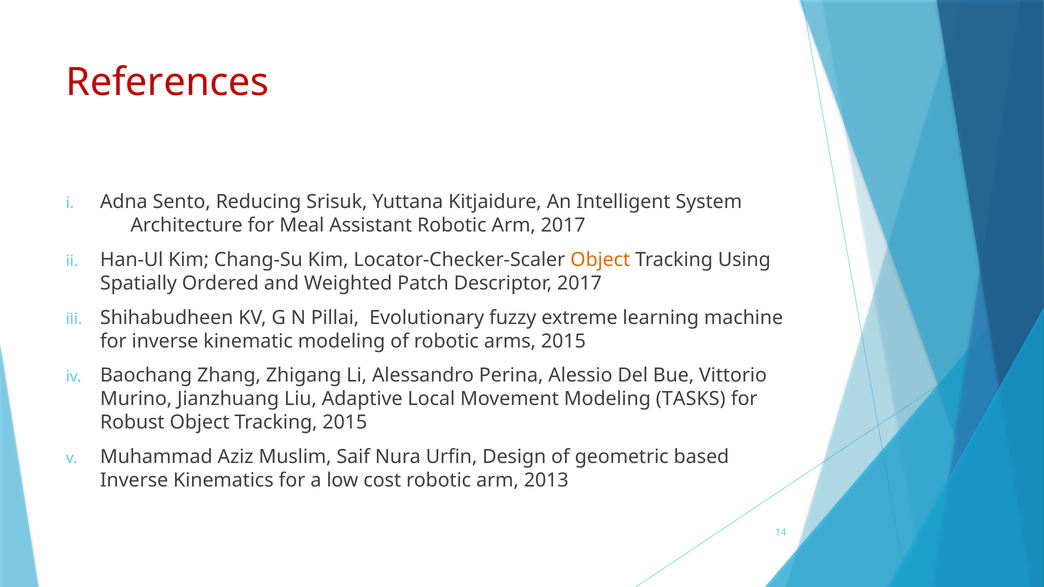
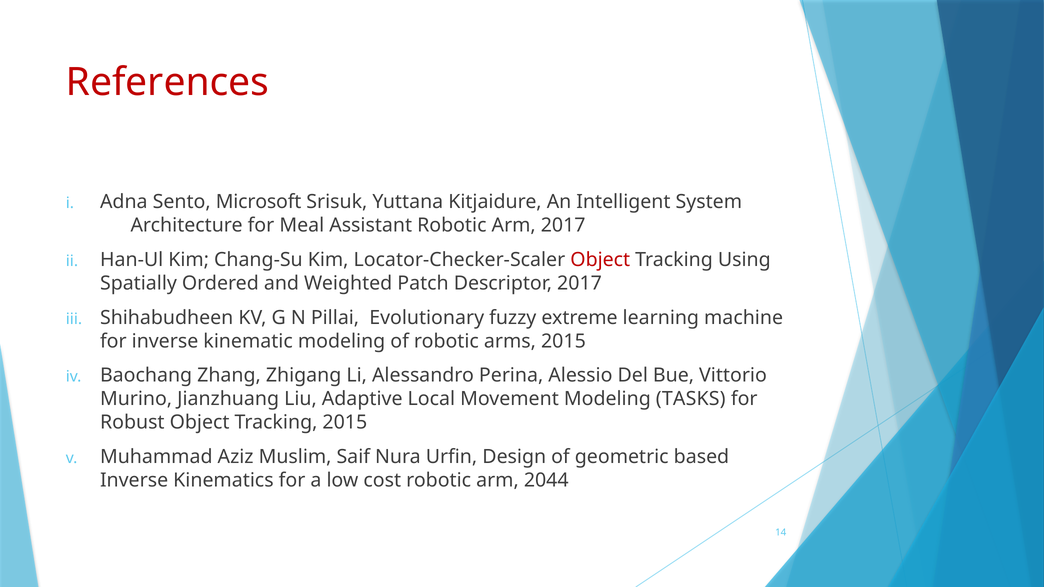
Reducing: Reducing -> Microsoft (259, 202)
Object colour: orange -> red (600, 260)
2013: 2013 -> 2044 (546, 480)
